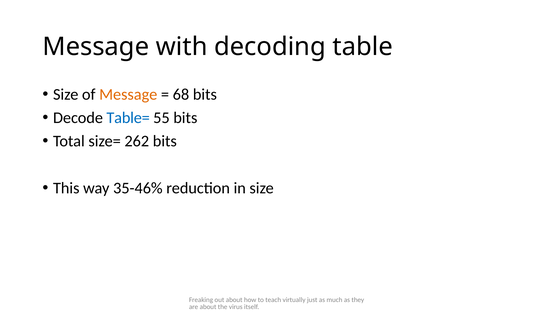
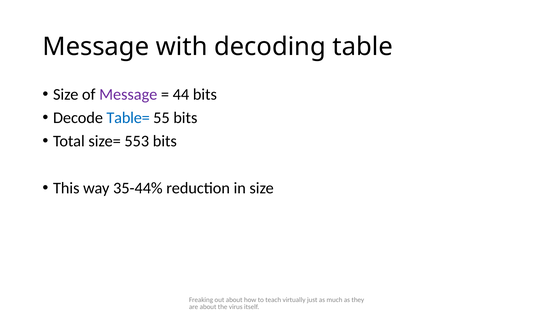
Message colour: orange -> purple (128, 94)
68: 68 -> 44 (181, 94)
262: 262 -> 553 (137, 141)
35-46%: 35-46% -> 35-44% (138, 188)
